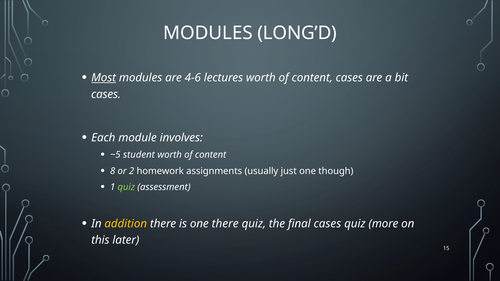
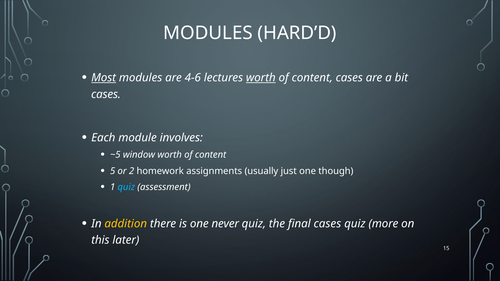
LONG’D: LONG’D -> HARD’D (297, 33)
worth underline: none -> present (261, 78)
student: student -> window (139, 155)
8: 8 -> 5 (113, 171)
quiz colour: light green -> light blue (126, 187)
one there: there -> never (225, 224)
